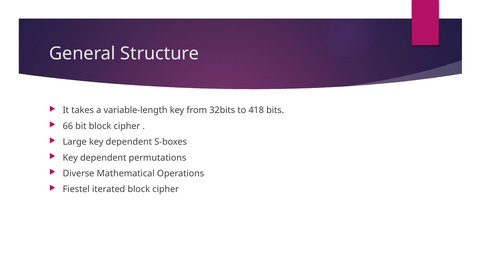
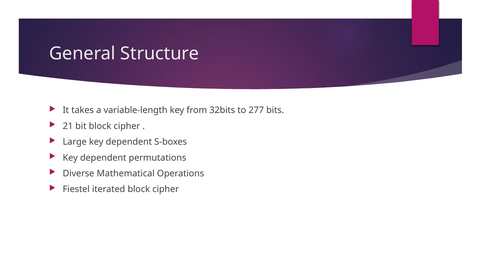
418: 418 -> 277 (256, 111)
66: 66 -> 21 (68, 126)
